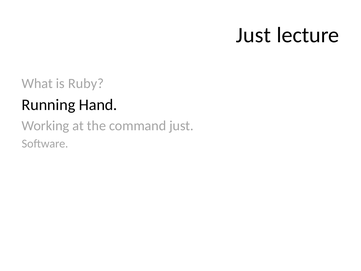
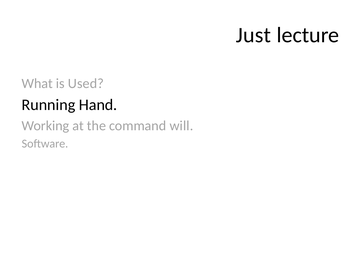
Ruby: Ruby -> Used (86, 83)
command just: just -> will (181, 126)
